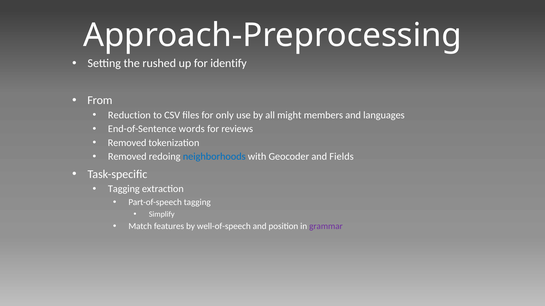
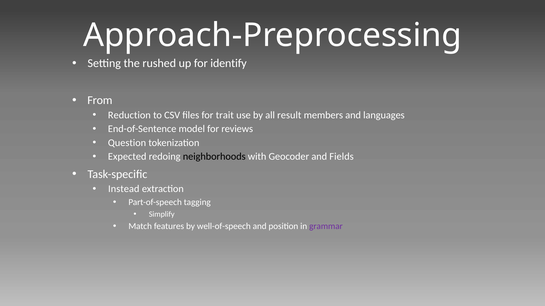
only: only -> trait (225, 115)
might: might -> result (289, 115)
words: words -> model (192, 129)
Removed: Removed -> Question (127, 143)
Removed: Removed -> Expected (127, 157)
neighborhoods colour: blue -> black (214, 157)
Tagging: Tagging -> Instead (124, 189)
